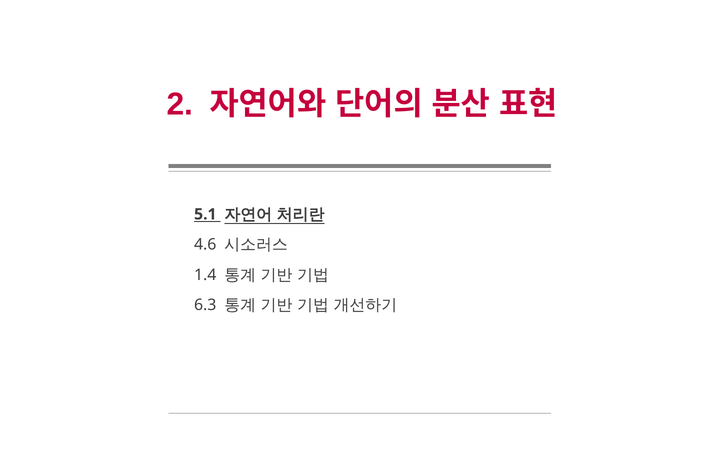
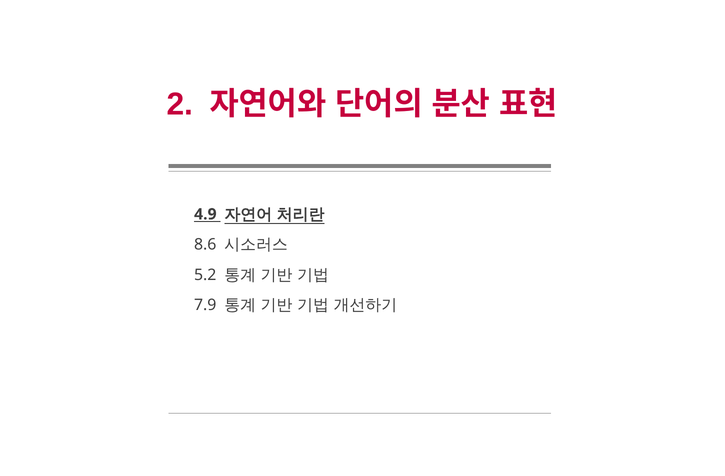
5.1: 5.1 -> 4.9 (205, 214)
4.6: 4.6 -> 8.6 (205, 245)
1.4: 1.4 -> 5.2 (205, 275)
6.3: 6.3 -> 7.9 (205, 305)
